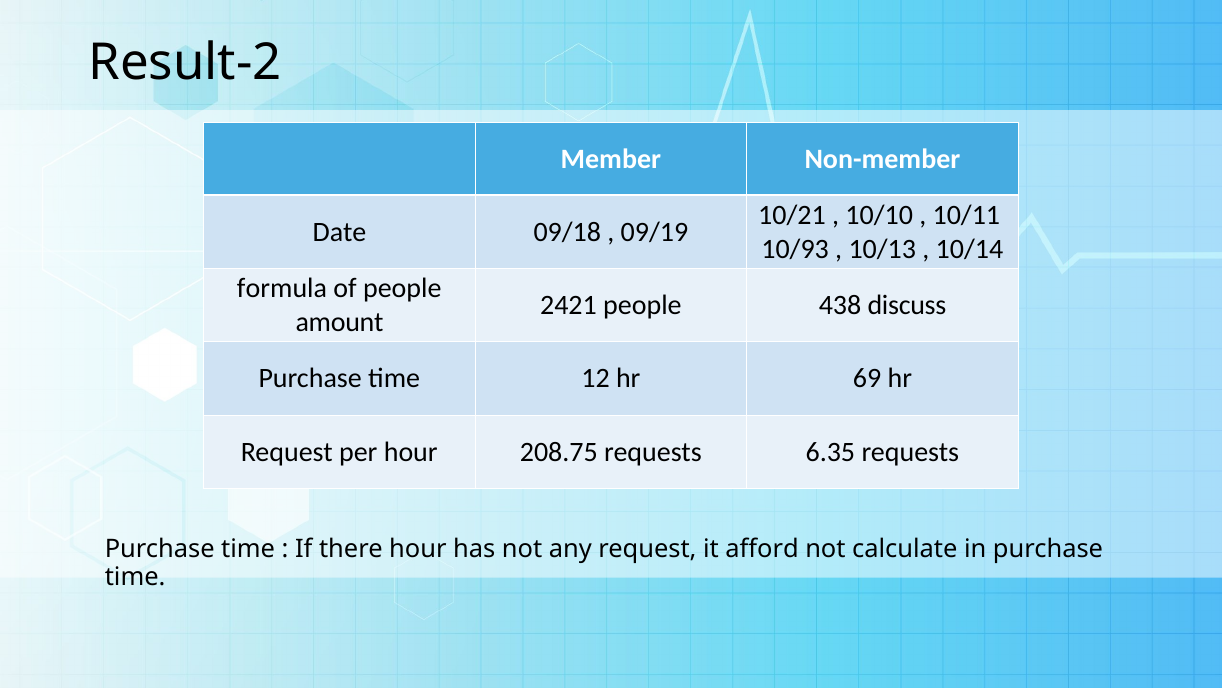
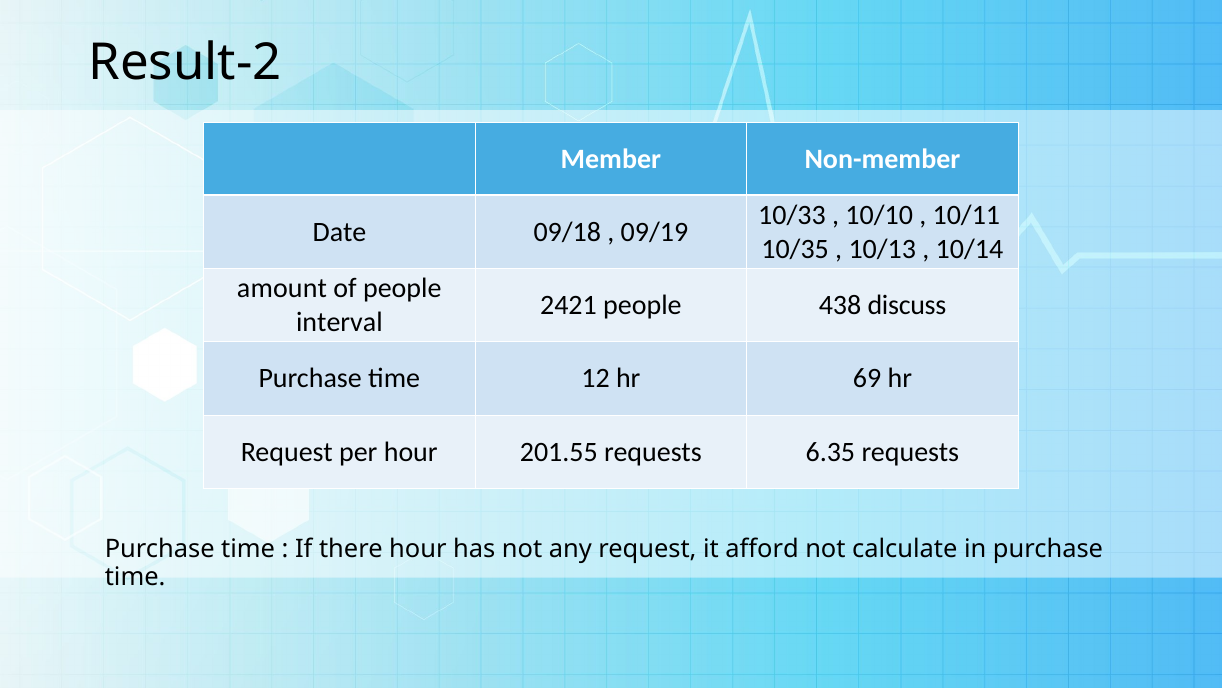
10/21: 10/21 -> 10/33 (792, 215)
10/93: 10/93 -> 10/35 (795, 249)
formula: formula -> amount (282, 288)
amount: amount -> interval (339, 322)
208.75: 208.75 -> 201.55 (559, 452)
